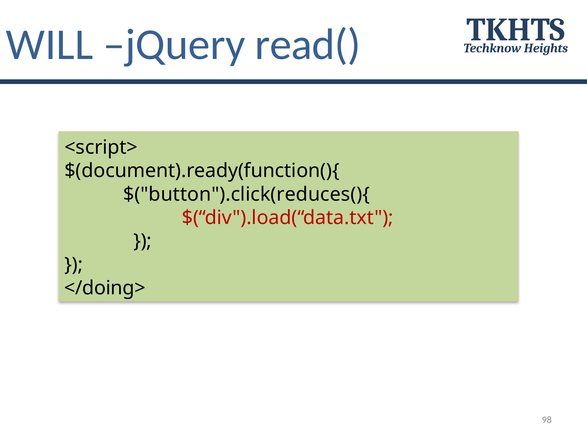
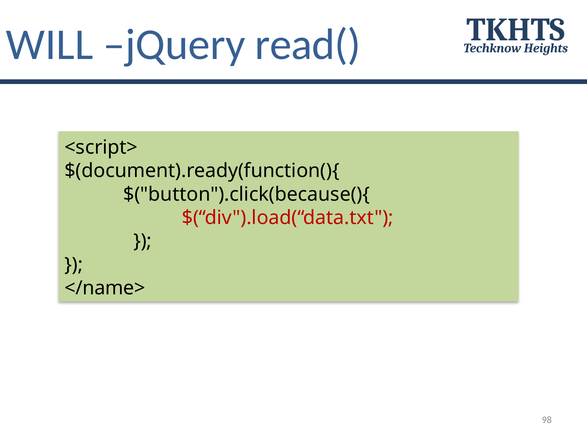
$("button").click(reduces(){: $("button").click(reduces(){ -> $("button").click(because(){ (247, 194)
</doing>: </doing> -> </name> (105, 288)
